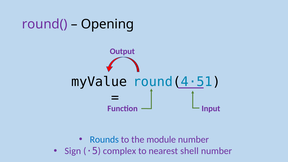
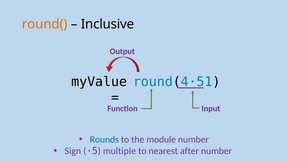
round( colour: purple -> orange (45, 24)
Opening: Opening -> Inclusive (108, 24)
complex: complex -> multiple (119, 151)
shell: shell -> after (189, 151)
